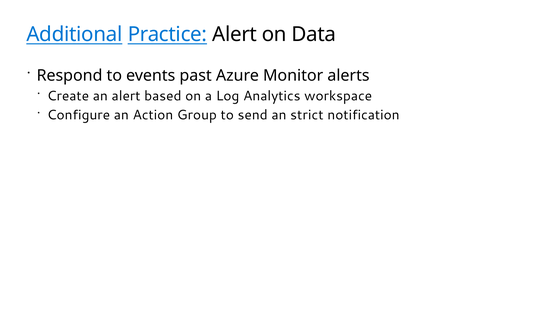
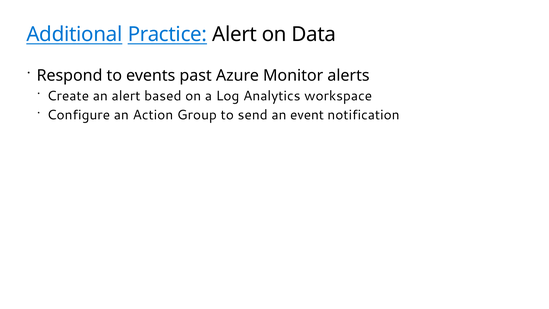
strict: strict -> event (307, 115)
